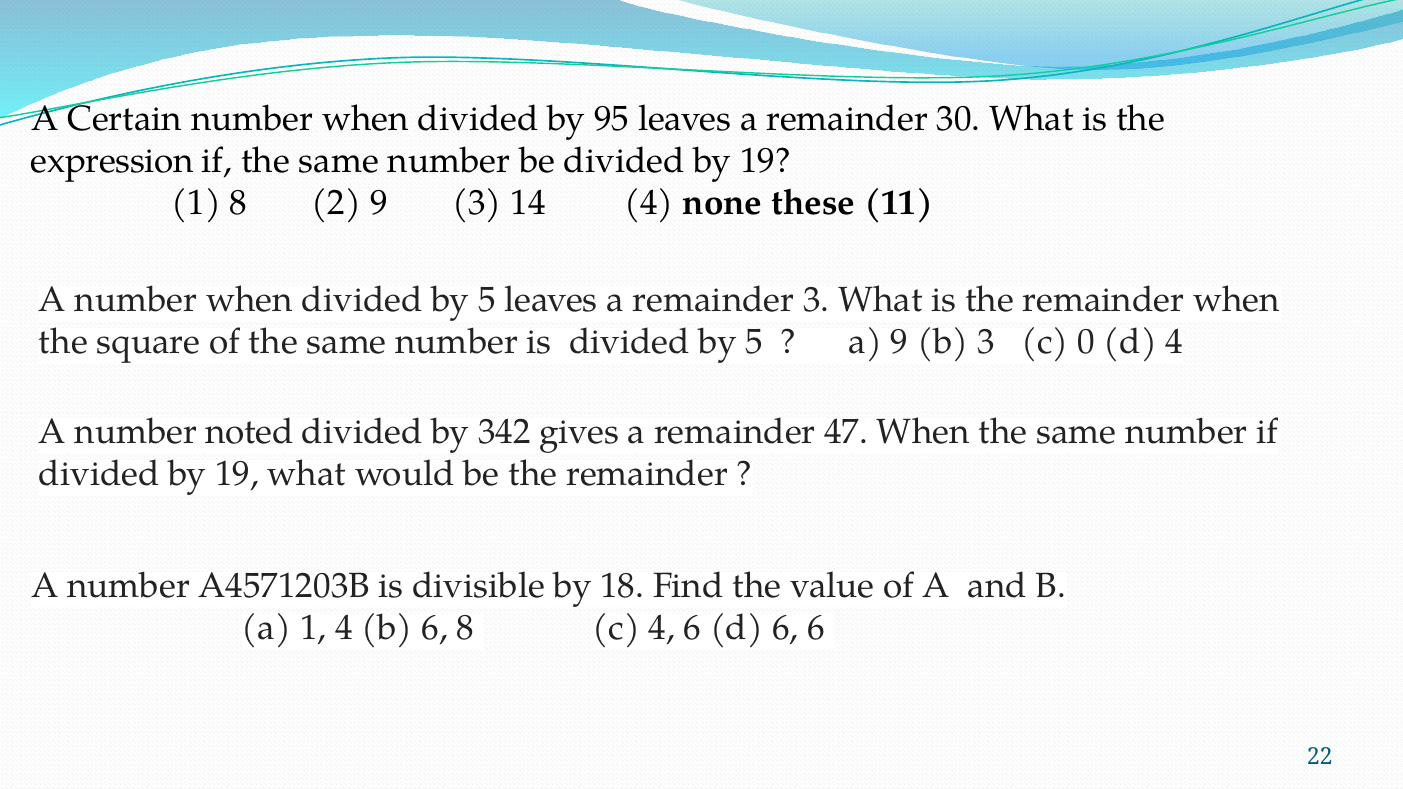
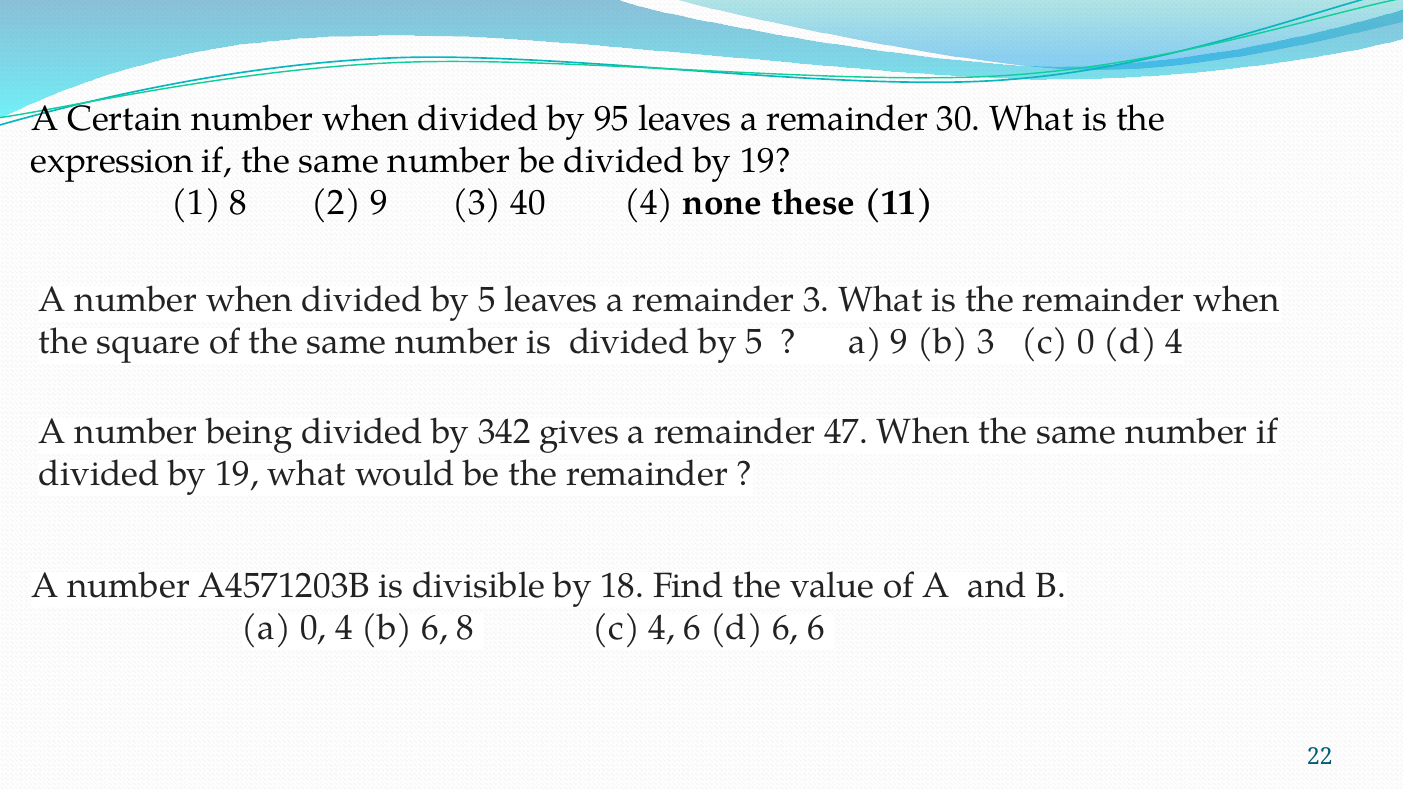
14: 14 -> 40 (528, 203)
noted: noted -> being (249, 432)
a 1: 1 -> 0 (313, 628)
